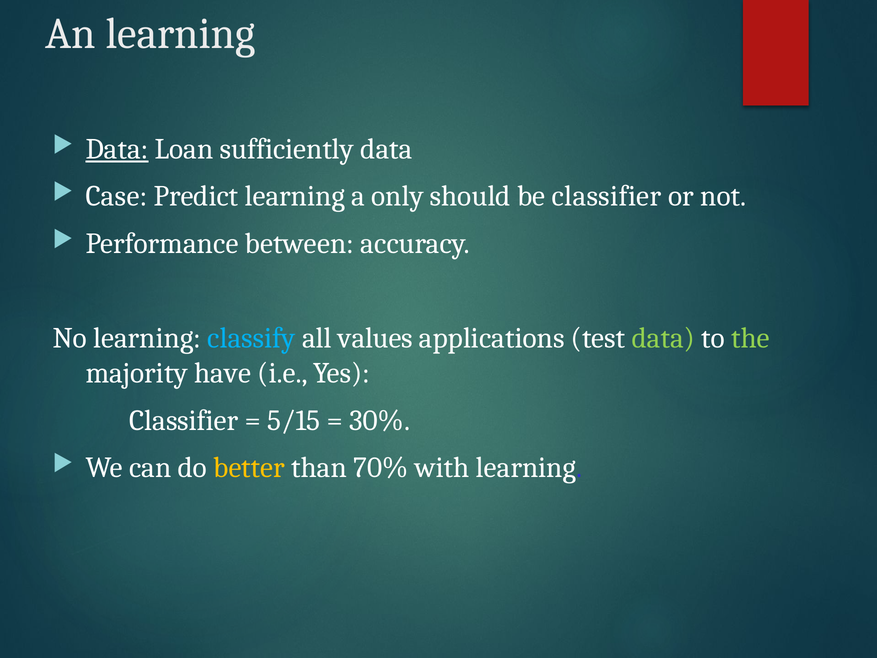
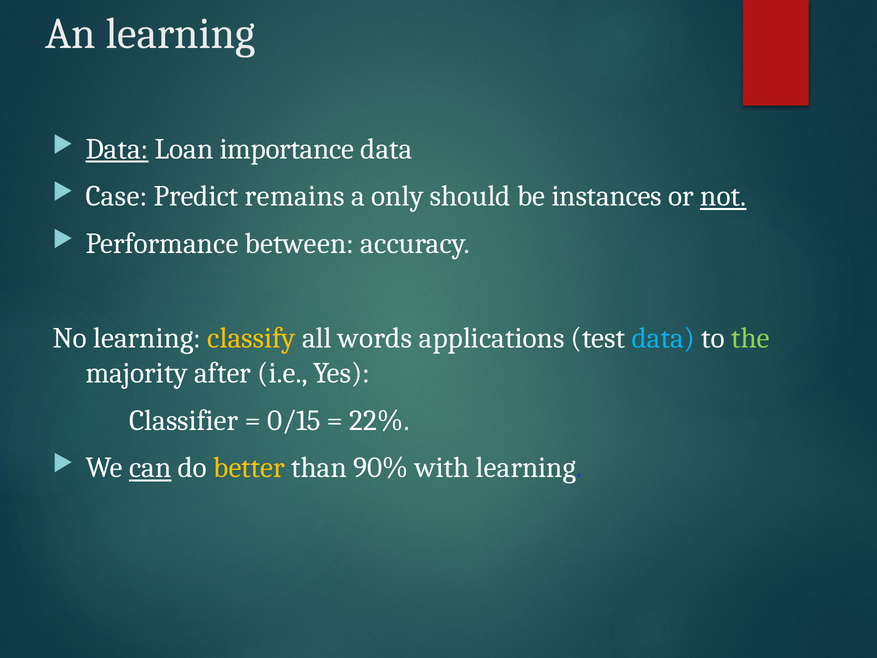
sufficiently: sufficiently -> importance (287, 149)
Predict learning: learning -> remains (295, 196)
be classifier: classifier -> instances (607, 196)
not underline: none -> present (723, 196)
classify colour: light blue -> yellow (251, 338)
values: values -> words (375, 338)
data colour: light green -> light blue (663, 338)
have: have -> after (223, 373)
5/15: 5/15 -> 0/15 (294, 420)
30%: 30% -> 22% (379, 420)
can underline: none -> present (150, 468)
70%: 70% -> 90% (381, 468)
